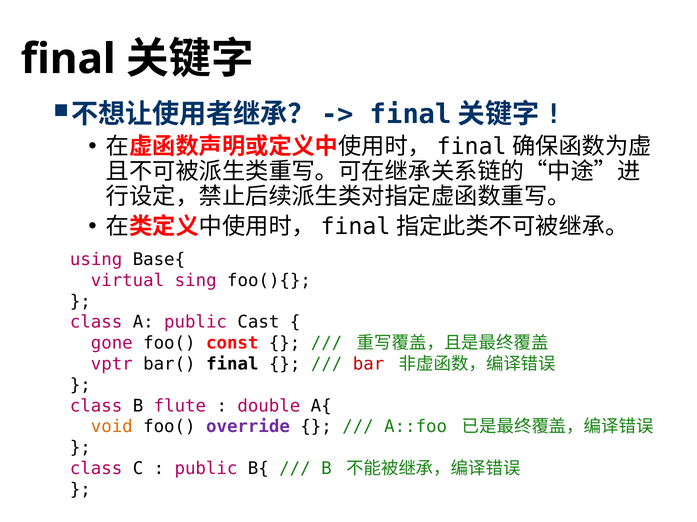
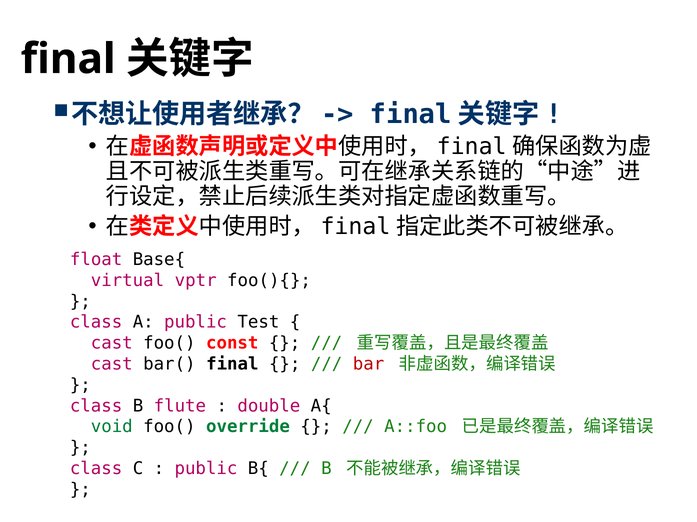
using: using -> float (96, 260)
sing: sing -> vptr (196, 281)
Cast: Cast -> Test (258, 323)
gone: gone -> cast (112, 344)
vptr: vptr -> cast (112, 365)
void colour: orange -> green (112, 427)
override colour: purple -> green (248, 427)
